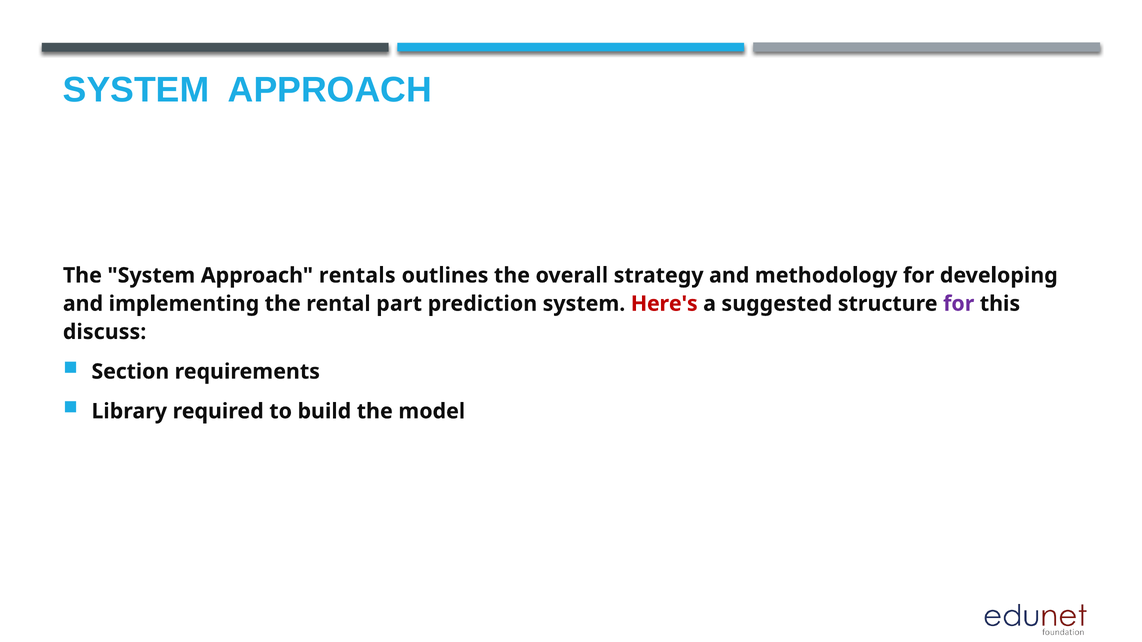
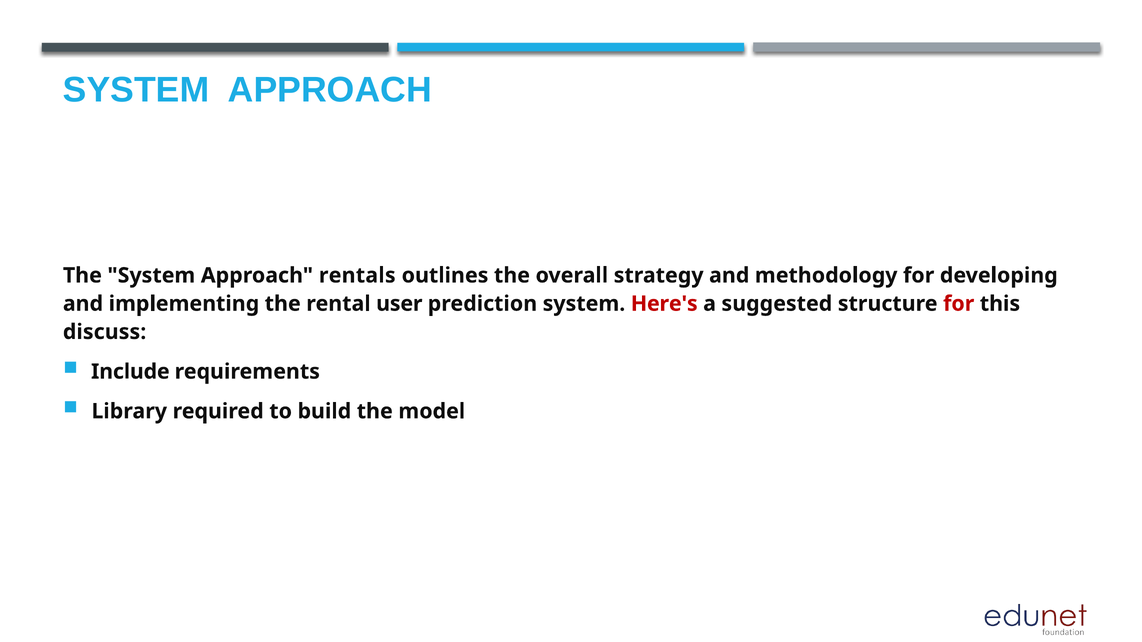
part: part -> user (399, 304)
for colour: purple -> red (959, 304)
Section: Section -> Include (130, 372)
